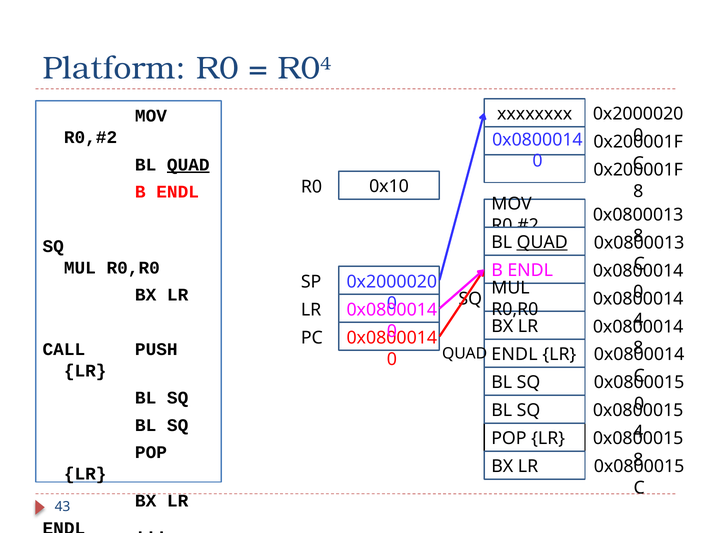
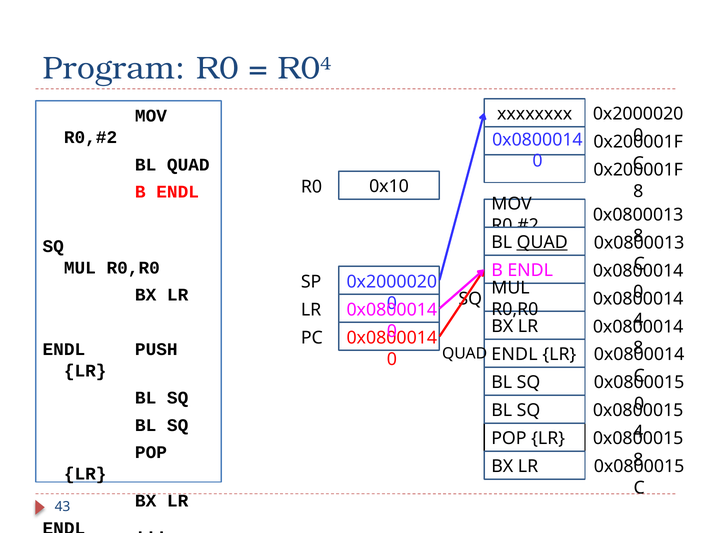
Platform: Platform -> Program (114, 69)
QUAD underline: present -> none (188, 165)
CALL: CALL -> ENDL (64, 350)
